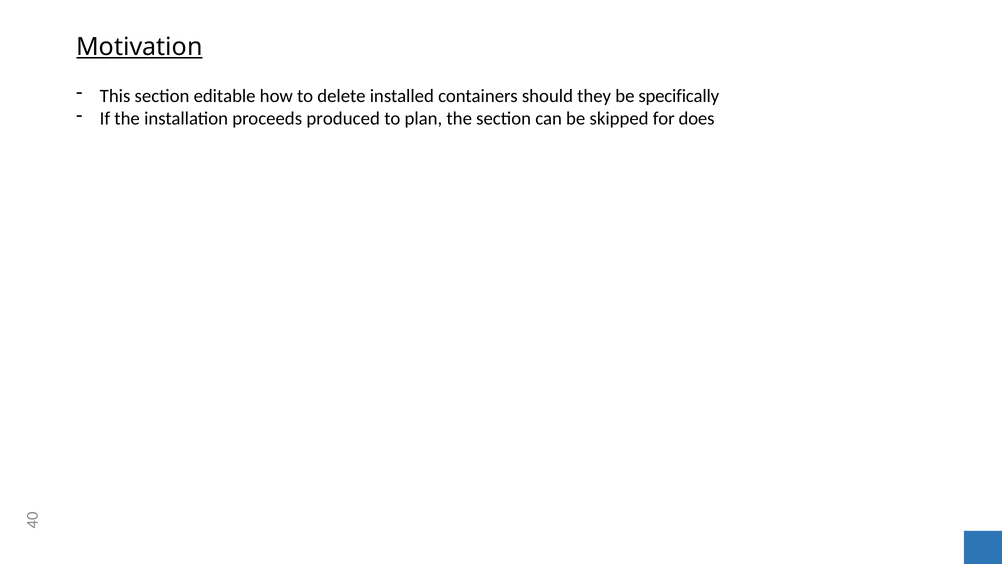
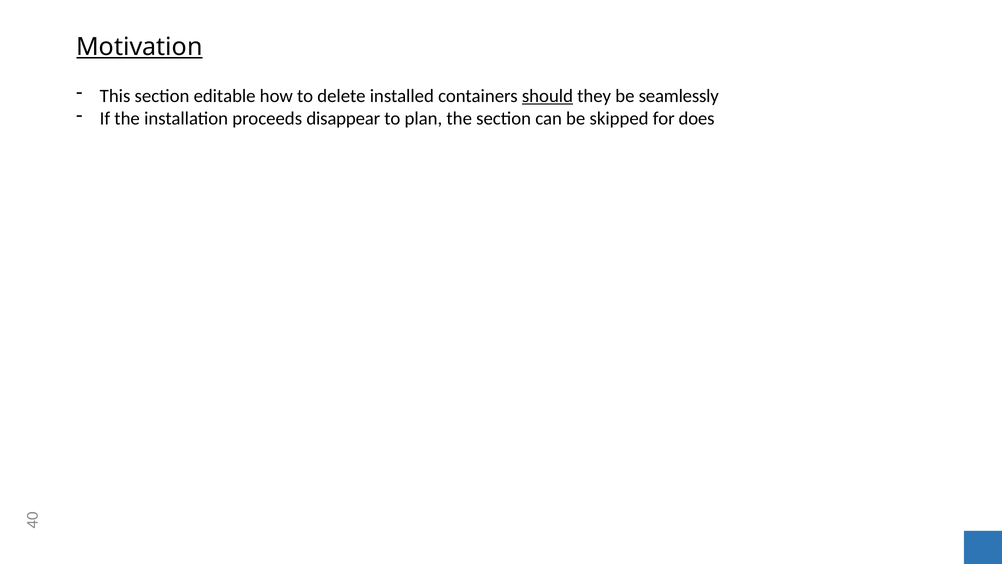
should underline: none -> present (547, 96)
specifically: specifically -> seamlessly (679, 96)
produced: produced -> disappear (343, 118)
